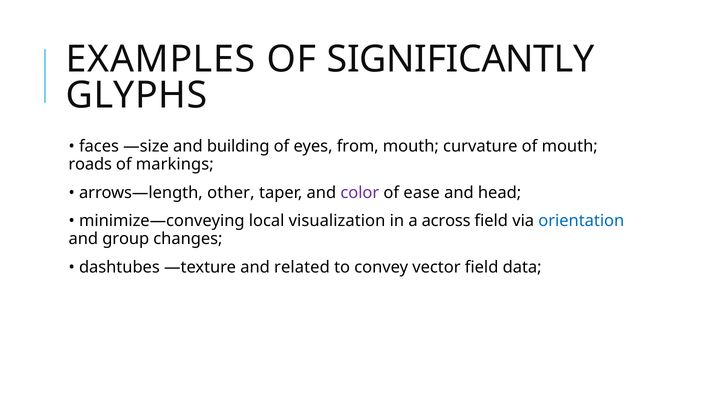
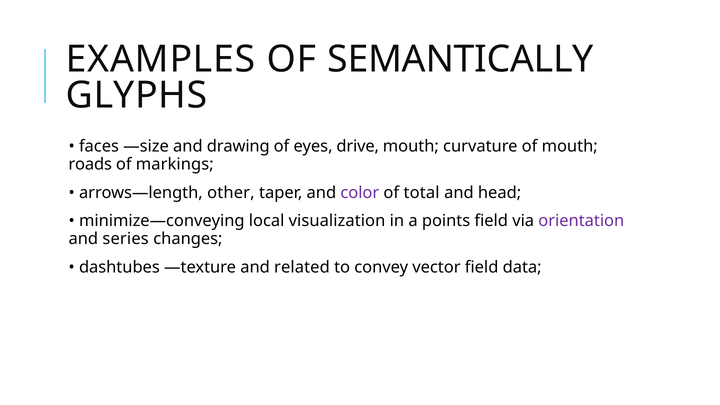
SIGNIFICANTLY: SIGNIFICANTLY -> SEMANTICALLY (461, 59)
building: building -> drawing (238, 146)
from: from -> drive (358, 146)
ease: ease -> total (422, 193)
across: across -> points (446, 221)
orientation colour: blue -> purple (581, 221)
group: group -> series (126, 239)
